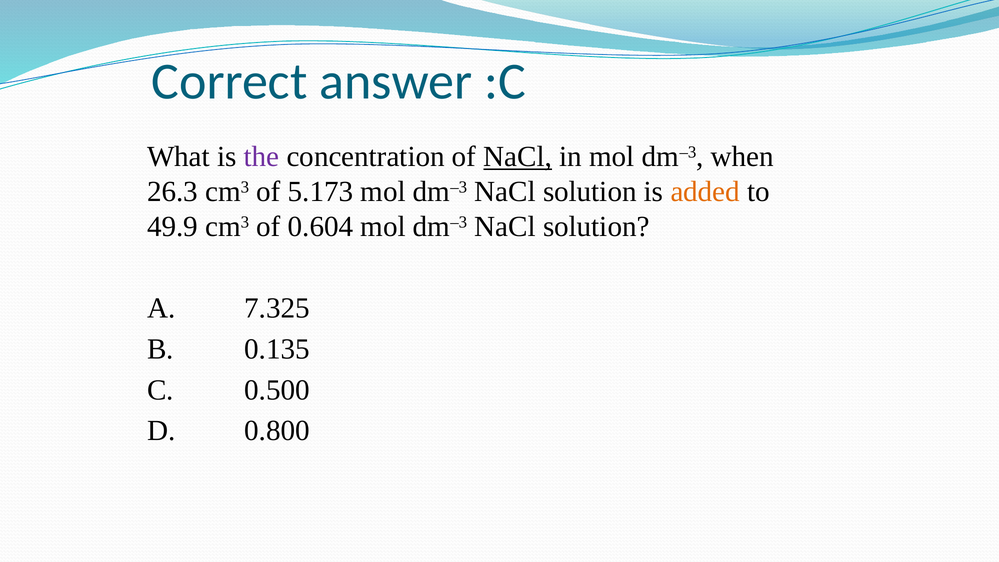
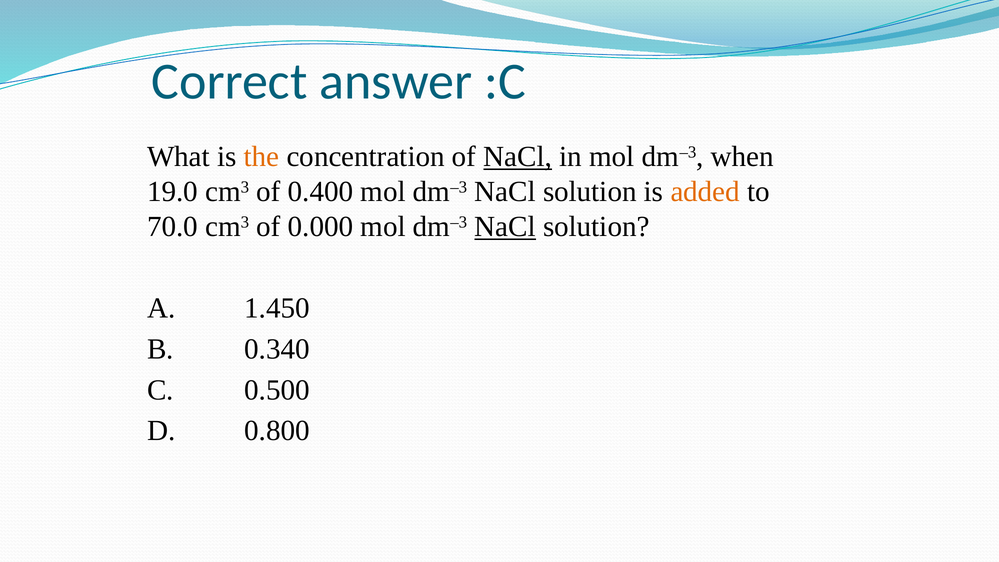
the colour: purple -> orange (262, 157)
26.3: 26.3 -> 19.0 (173, 192)
5.173: 5.173 -> 0.400 (321, 192)
49.9: 49.9 -> 70.0 (173, 227)
0.604: 0.604 -> 0.000 (321, 227)
NaCl underline: none -> present (505, 227)
7.325: 7.325 -> 1.450 (277, 308)
0.135: 0.135 -> 0.340 (277, 349)
